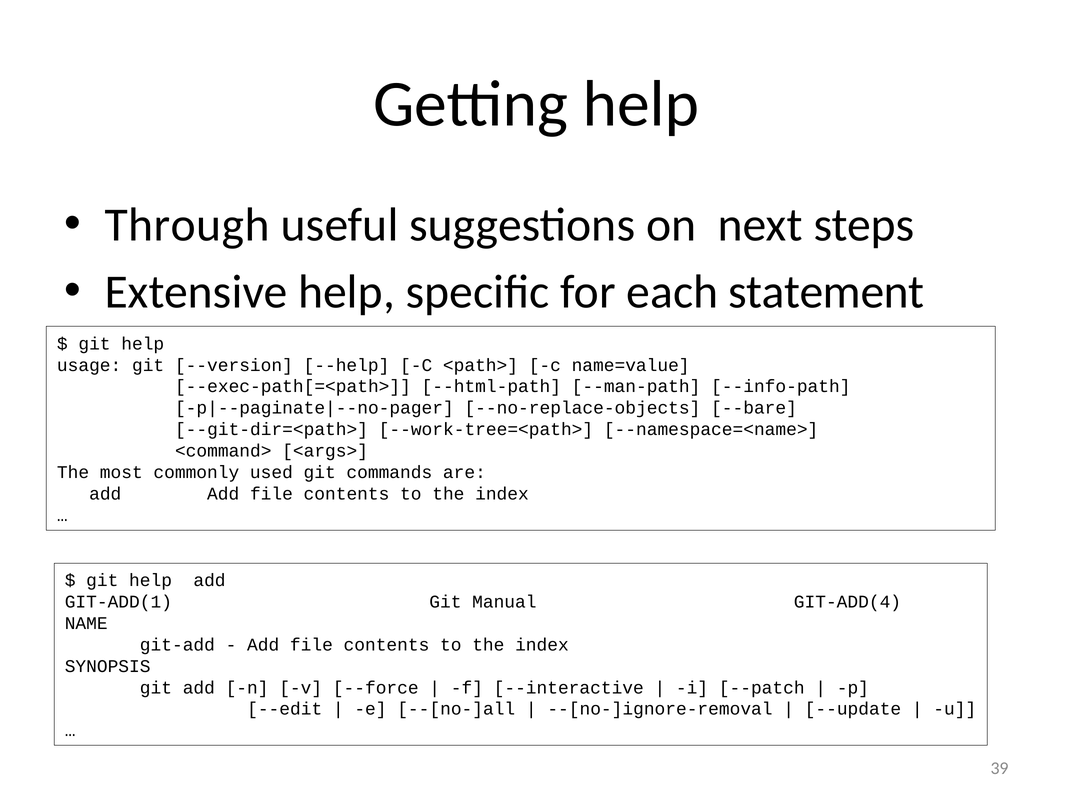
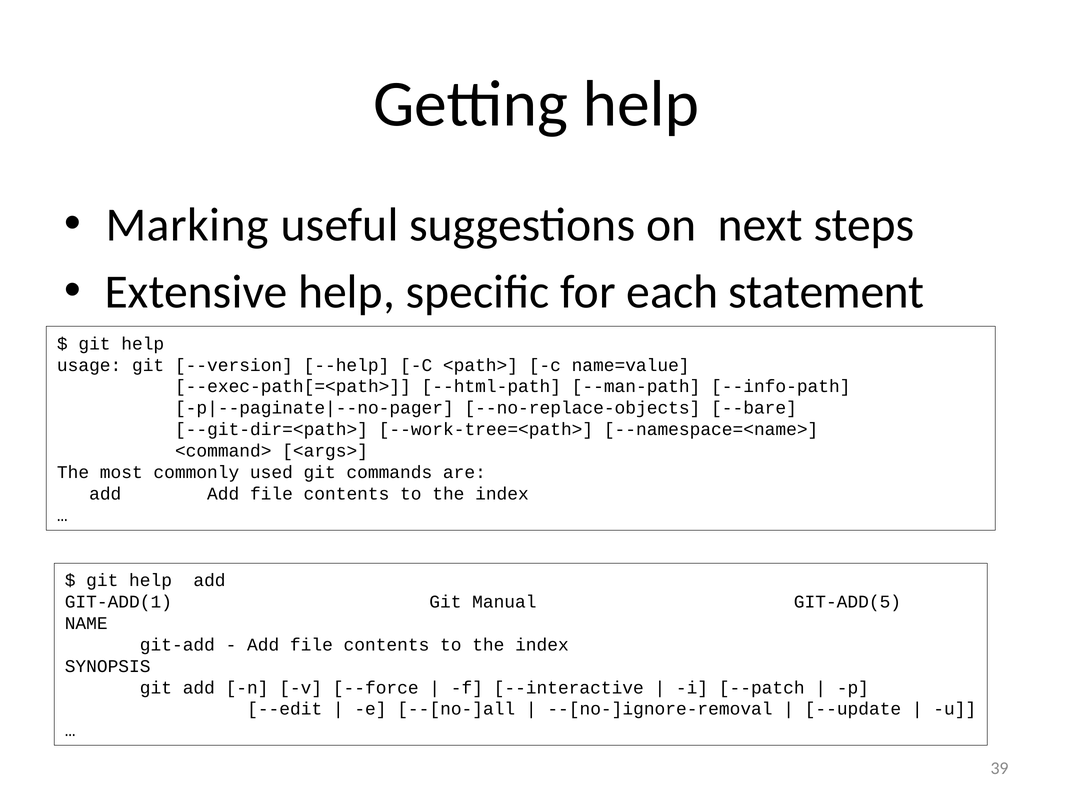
Through: Through -> Marking (187, 225)
GIT-ADD(4: GIT-ADD(4 -> GIT-ADD(5 (847, 602)
